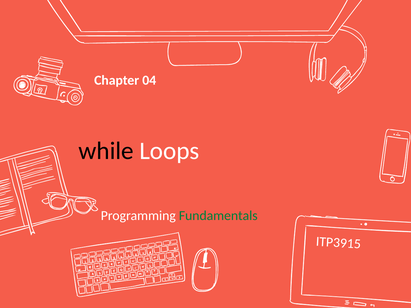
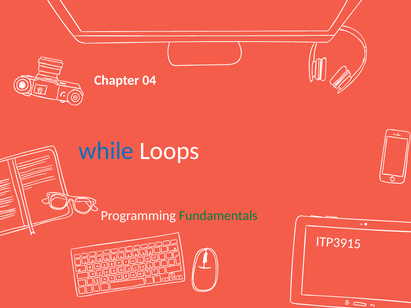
while colour: black -> blue (106, 151)
